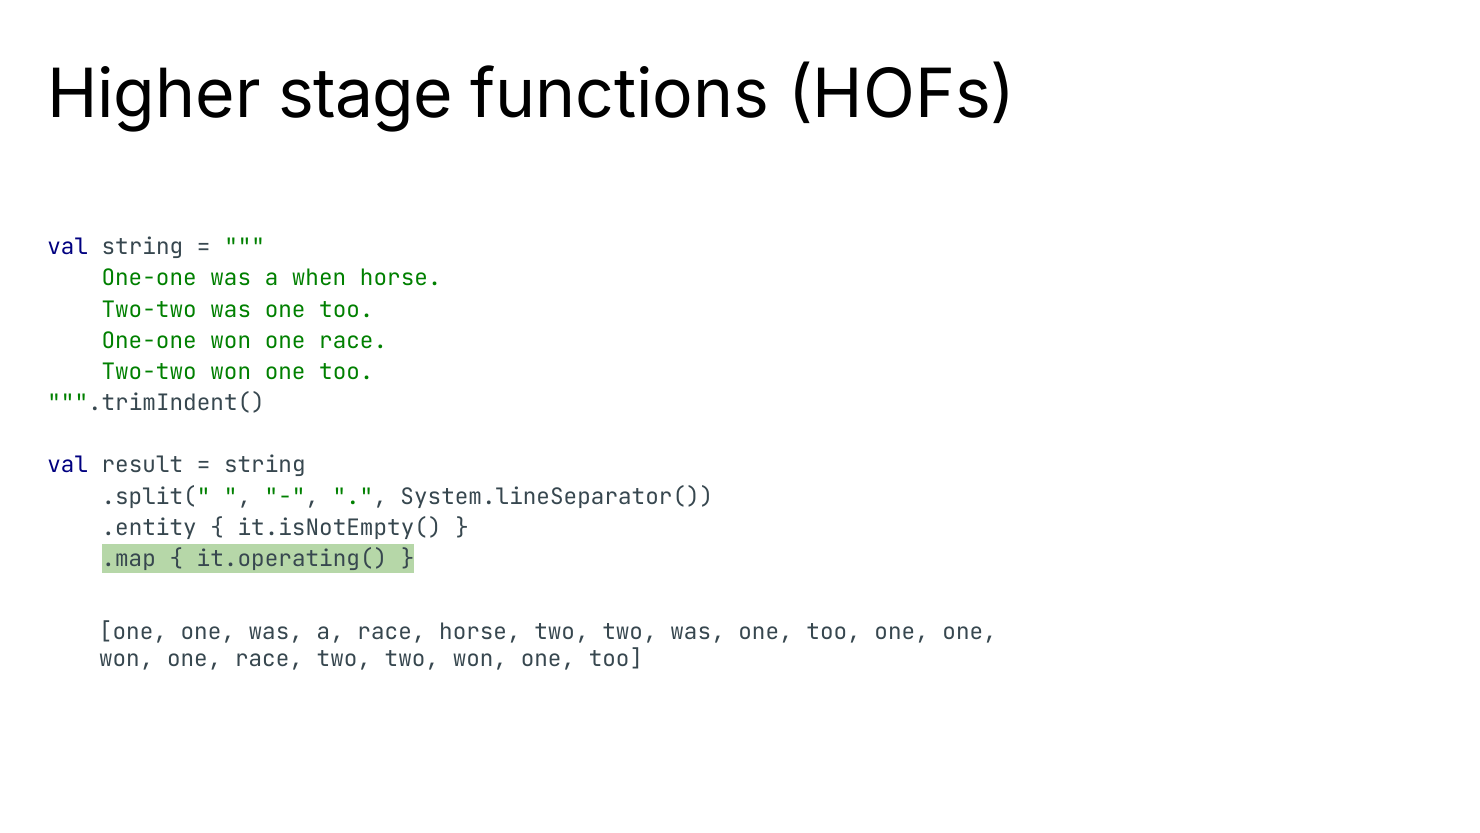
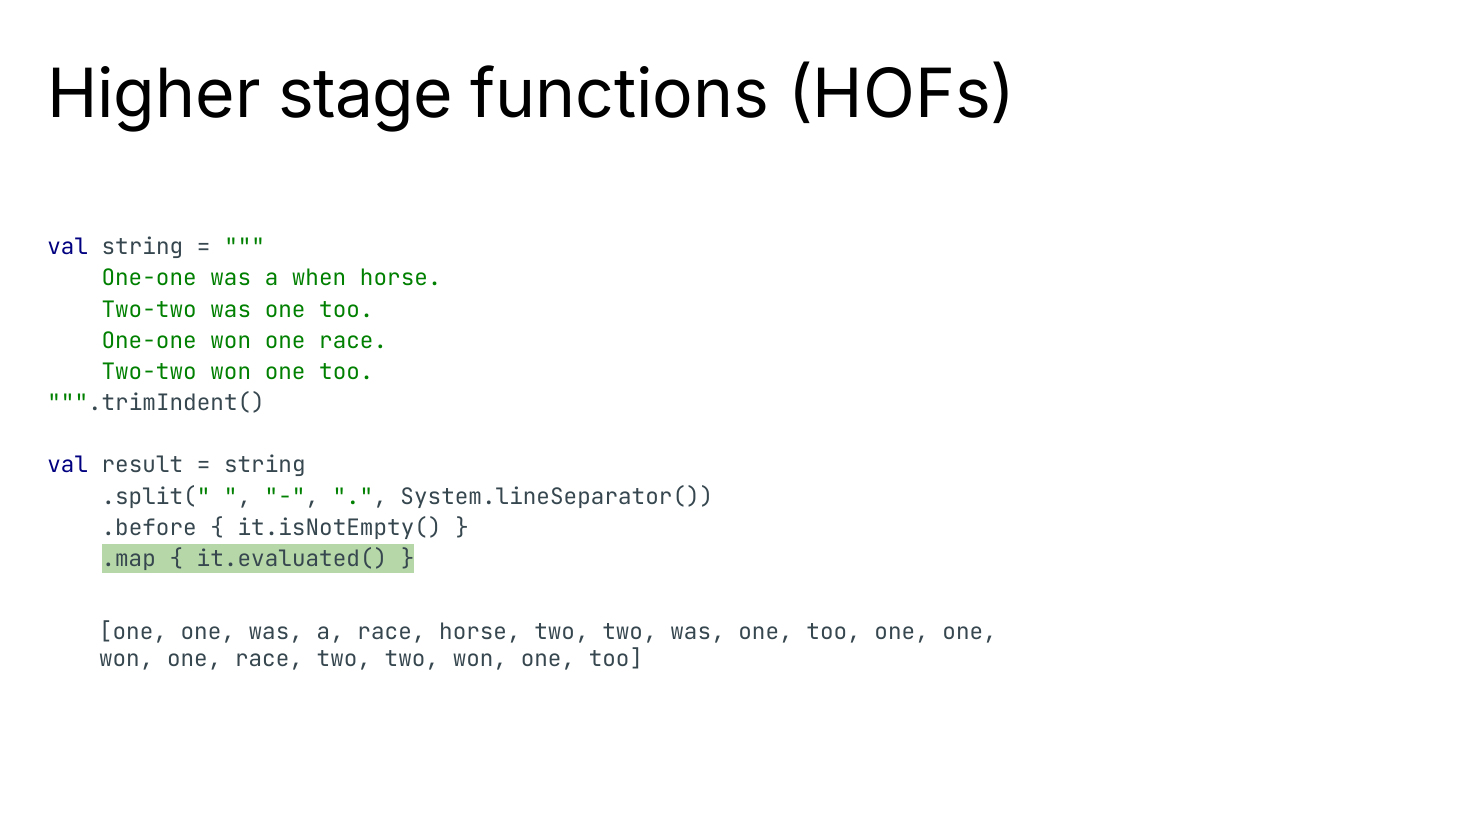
.entity: .entity -> .before (149, 528)
it.operating(: it.operating( -> it.evaluated( (292, 559)
